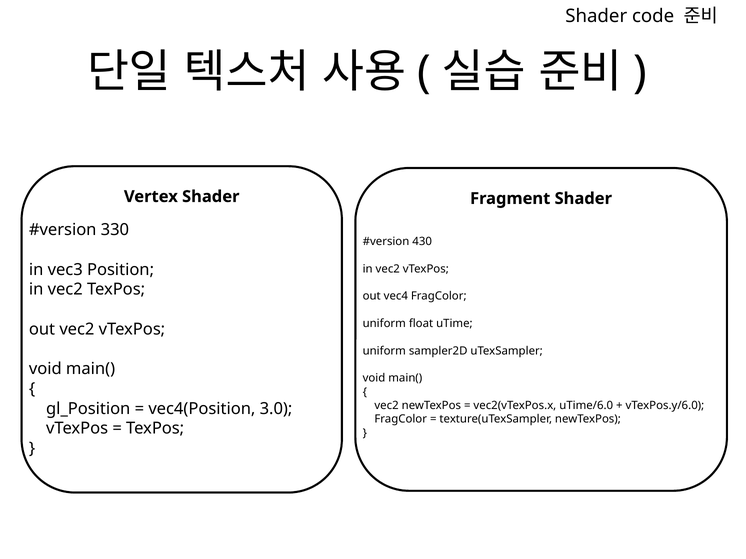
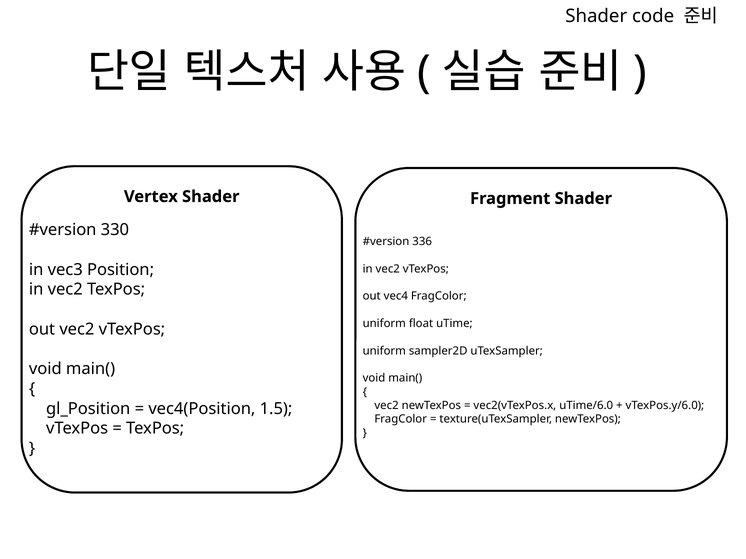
430: 430 -> 336 (422, 242)
3.0: 3.0 -> 1.5 (276, 409)
